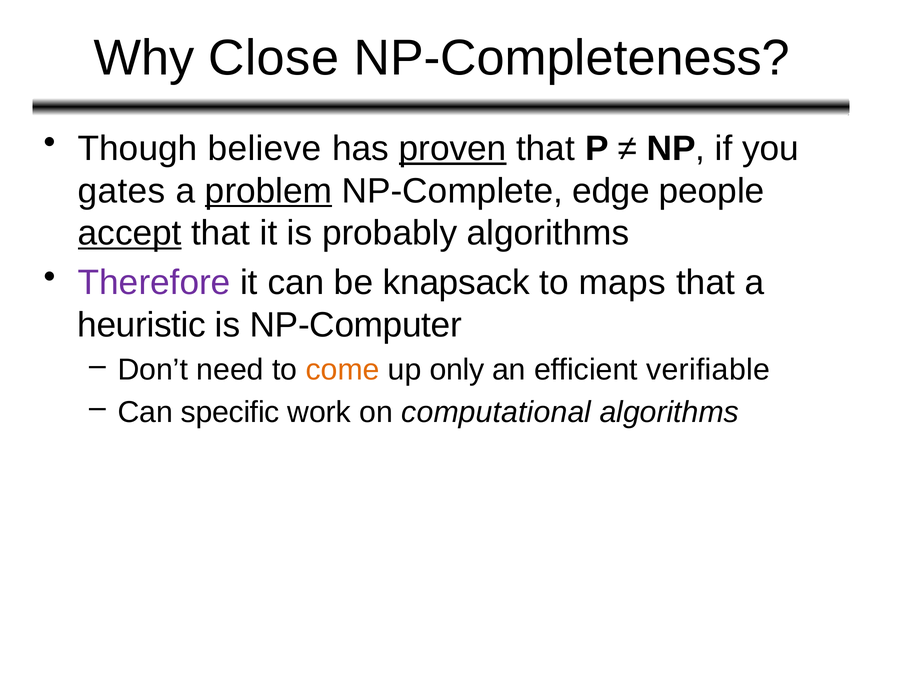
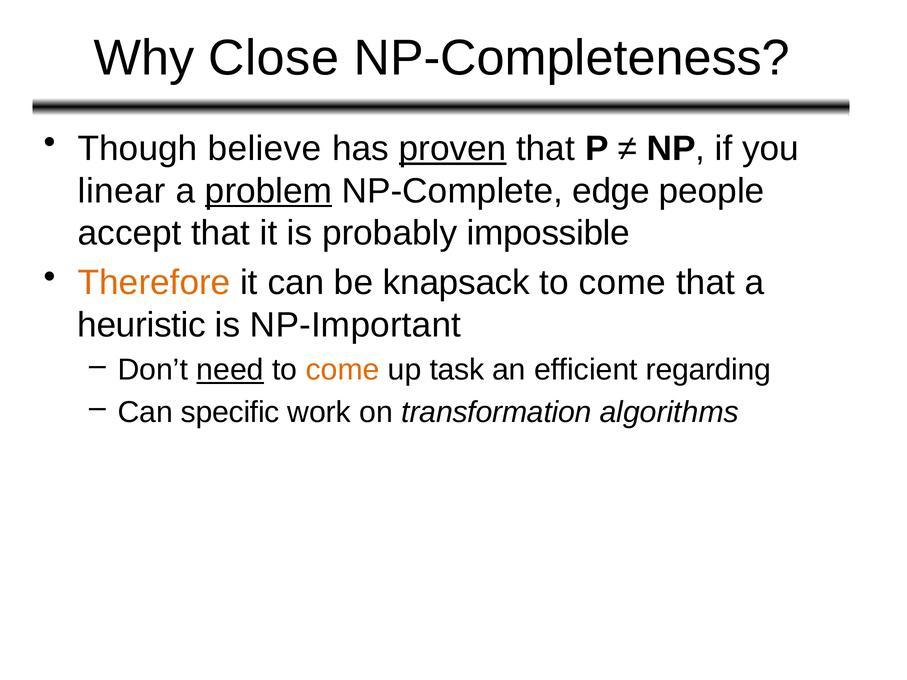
gates: gates -> linear (122, 191)
accept underline: present -> none (130, 233)
probably algorithms: algorithms -> impossible (548, 233)
Therefore colour: purple -> orange (154, 283)
maps: maps -> come (622, 283)
NP-Computer: NP-Computer -> NP-Important (356, 325)
need underline: none -> present (230, 370)
only: only -> task (457, 370)
verifiable: verifiable -> regarding (708, 370)
computational: computational -> transformation (497, 412)
